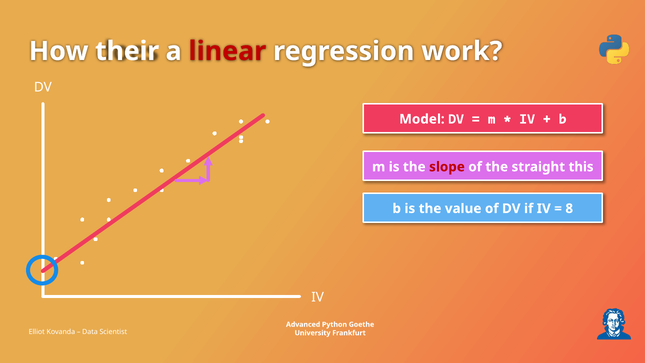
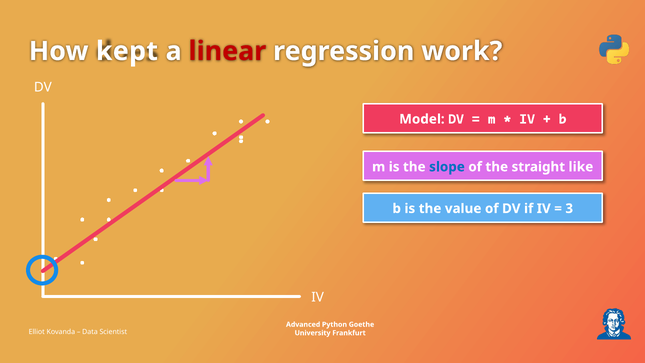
their: their -> kept (127, 51)
slope colour: red -> blue (447, 167)
this: this -> like (581, 167)
8: 8 -> 3 (569, 208)
